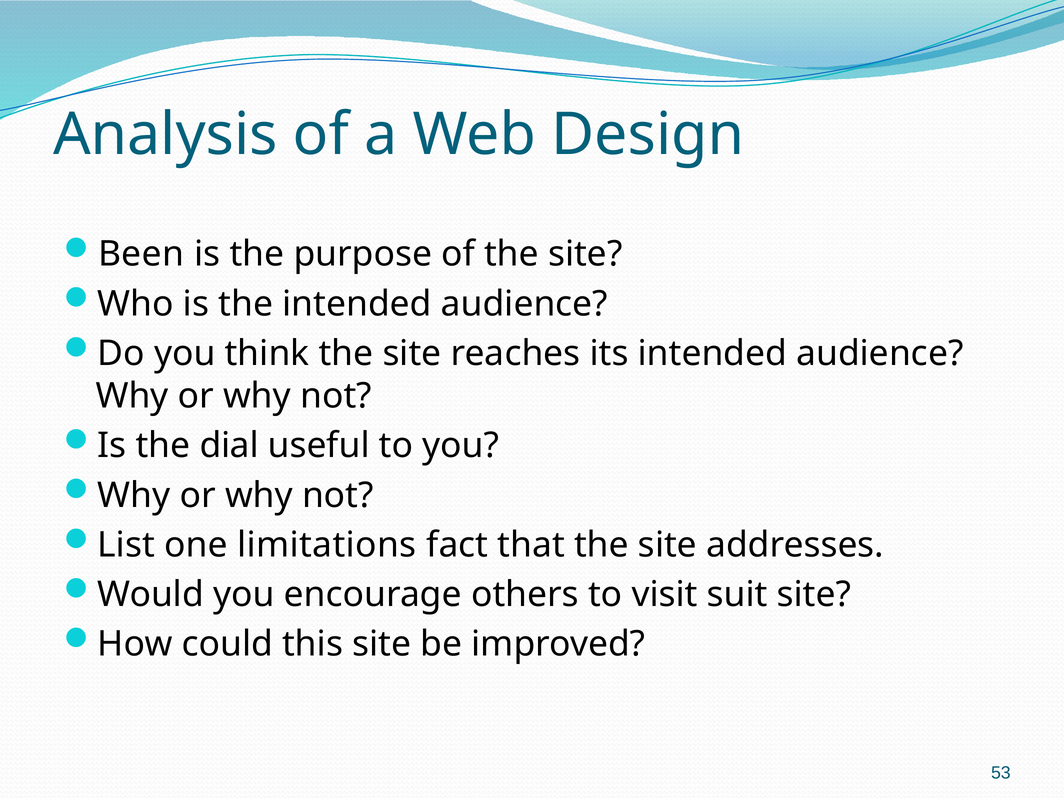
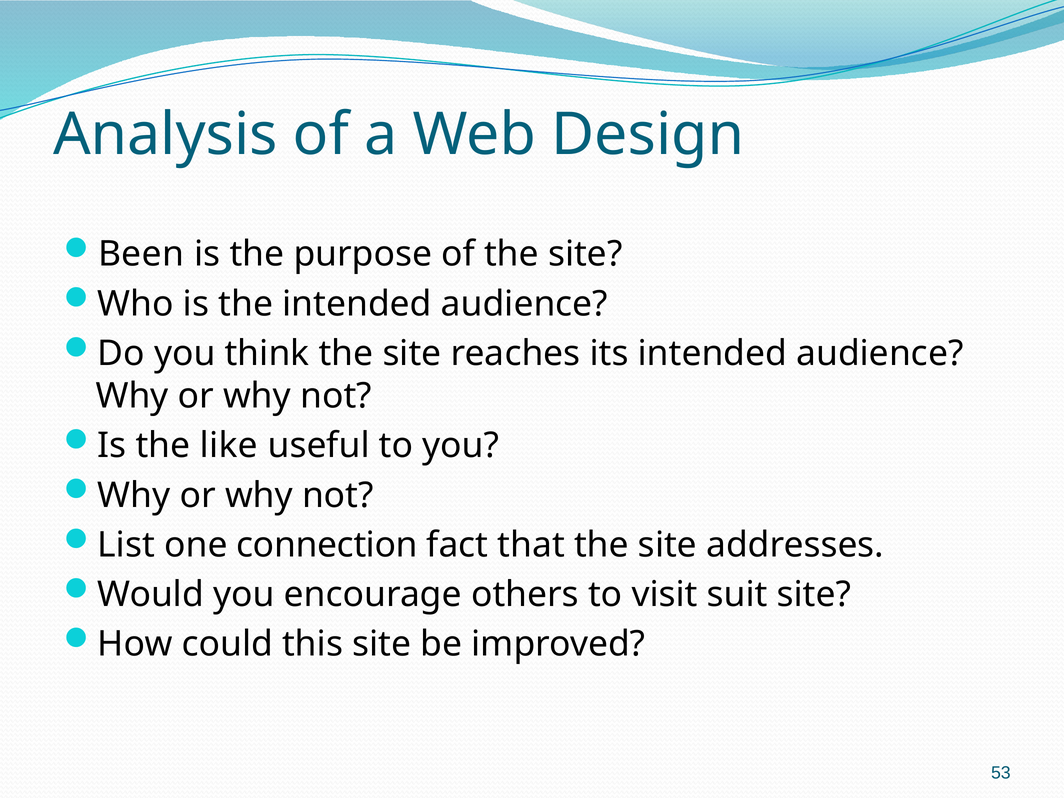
dial: dial -> like (229, 446)
limitations: limitations -> connection (327, 545)
